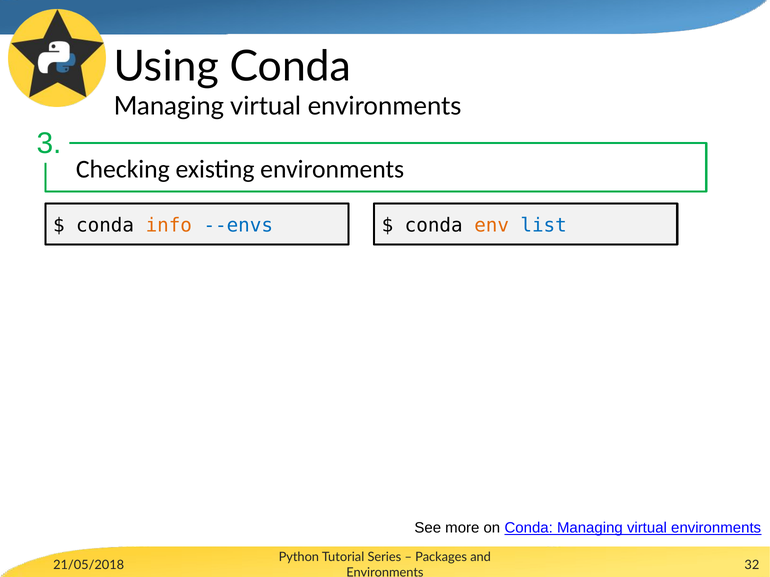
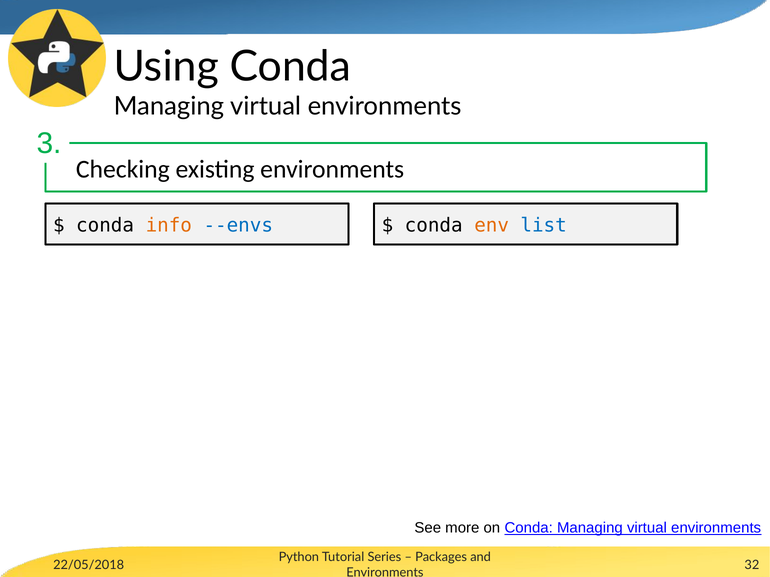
21/05/2018: 21/05/2018 -> 22/05/2018 (89, 566)
